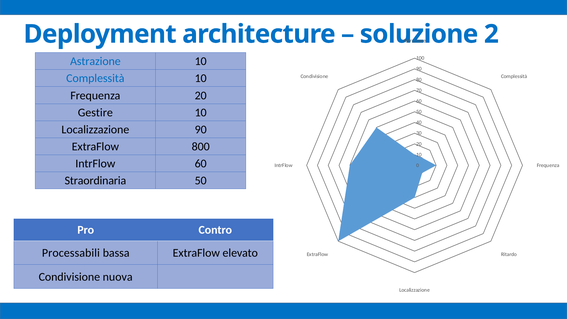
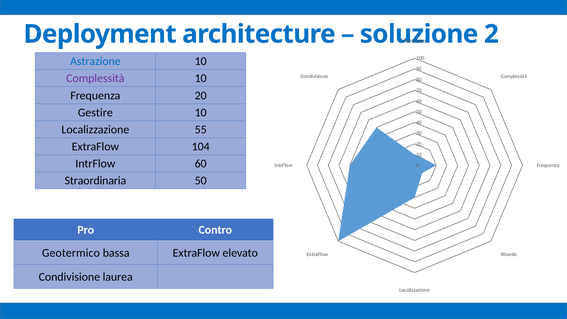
Complessità colour: blue -> purple (95, 78)
Localizzazione 90: 90 -> 55 (201, 130)
800: 800 -> 104 (201, 147)
Processabili: Processabili -> Geotermico (71, 253)
nuova: nuova -> laurea (118, 277)
